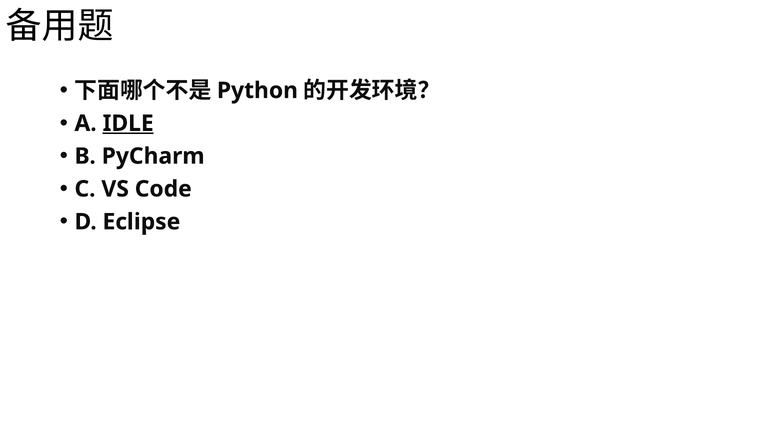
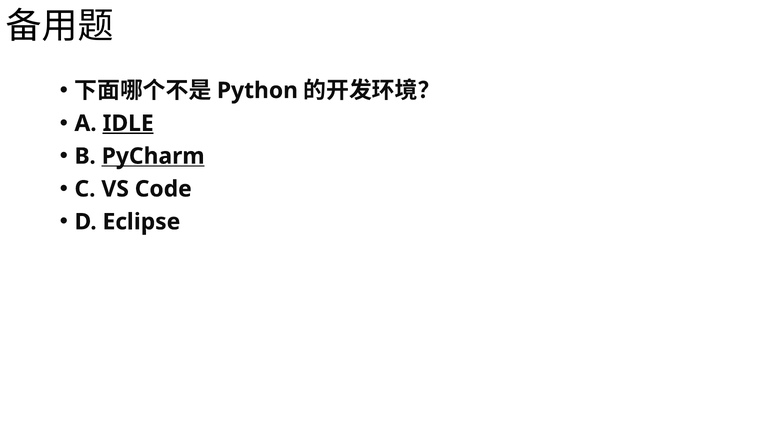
PyCharm underline: none -> present (153, 156)
